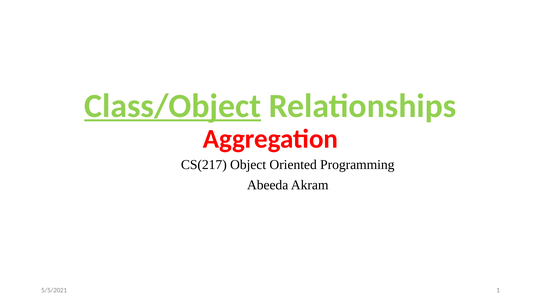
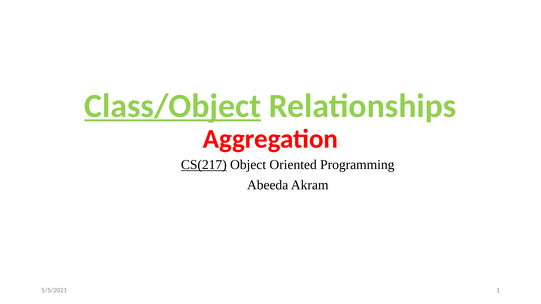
CS(217 underline: none -> present (204, 165)
